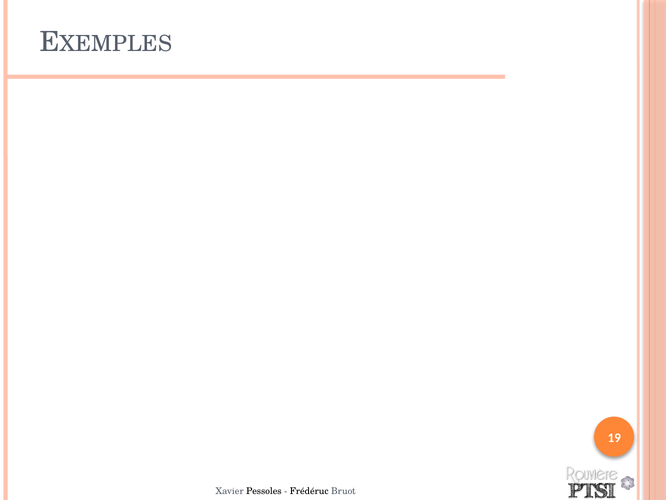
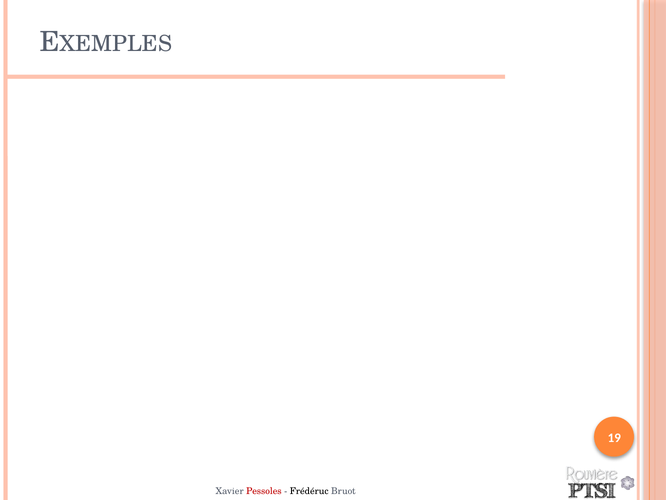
Pessoles colour: black -> red (264, 490)
